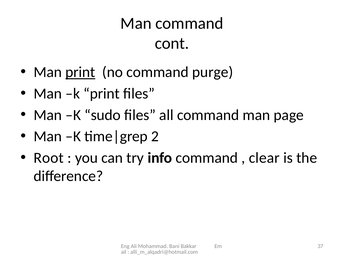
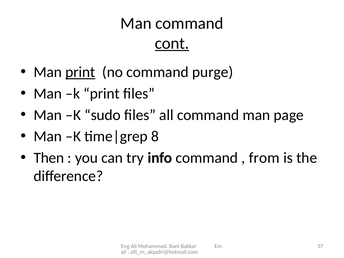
cont underline: none -> present (172, 43)
2: 2 -> 8 (155, 136)
Root: Root -> Then (49, 158)
clear: clear -> from (264, 158)
